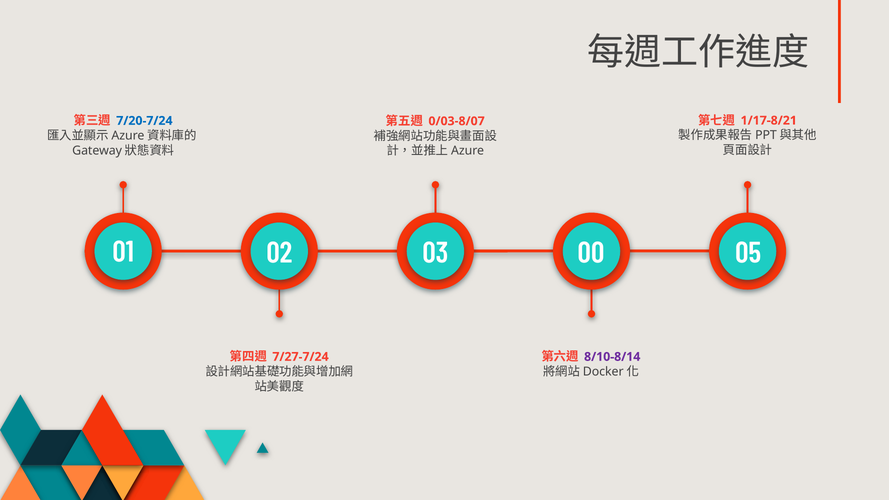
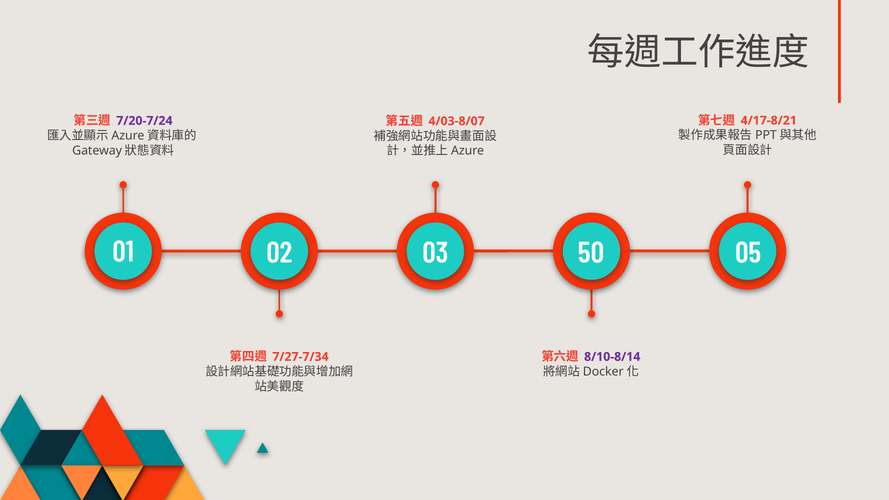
1/17-8/21: 1/17-8/21 -> 4/17-8/21 (769, 121)
7/20-7/24 colour: blue -> purple (144, 121)
0/03-8/07: 0/03-8/07 -> 4/03-8/07 (457, 121)
00: 00 -> 50 (591, 253)
7/27-7/24: 7/27-7/24 -> 7/27-7/34 (300, 357)
